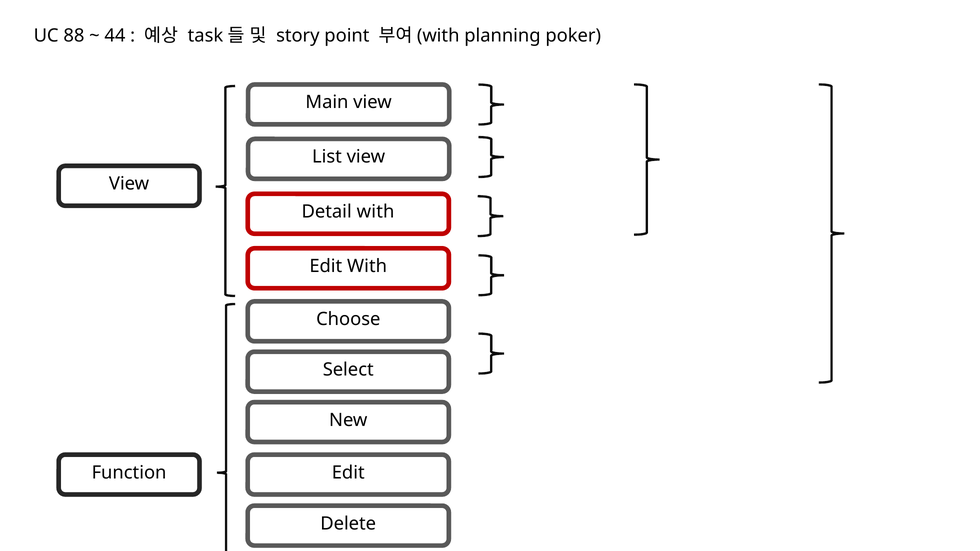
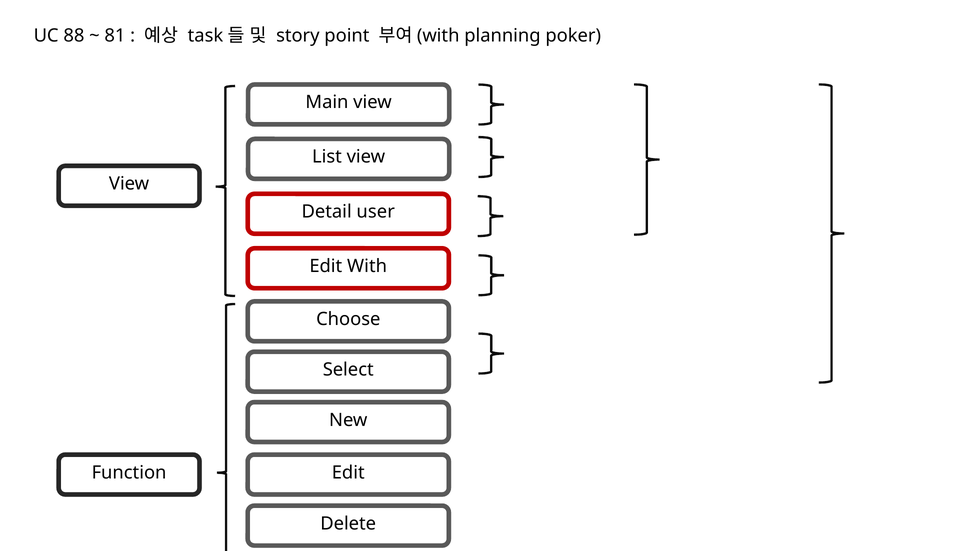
44: 44 -> 81 (115, 35)
Detail with: with -> user (376, 212)
